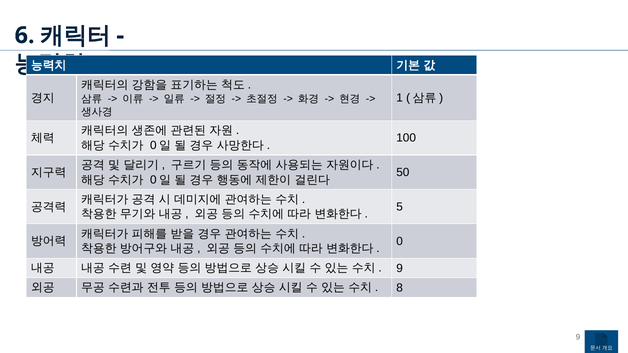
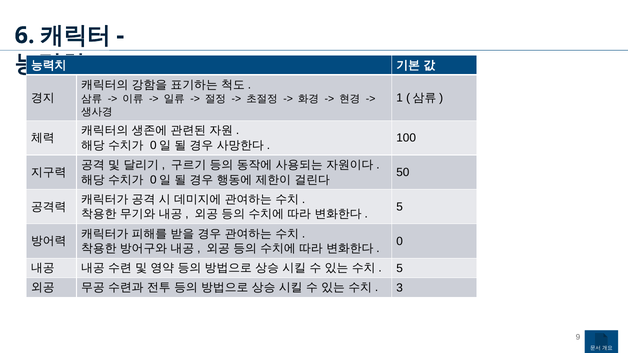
9: 9 -> 5 (400, 268)
8: 8 -> 3 (400, 288)
